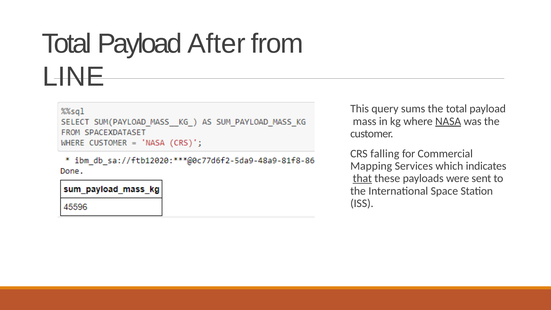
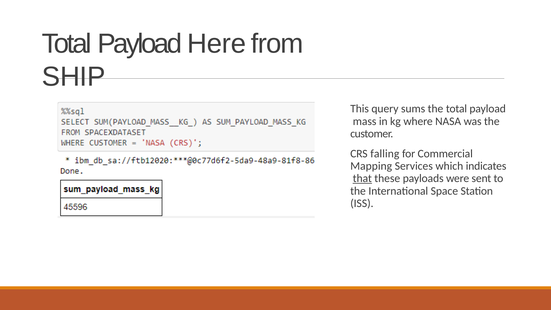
After: After -> Here (217, 44)
LINE: LINE -> SHIP (74, 77)
NASA underline: present -> none (448, 121)
